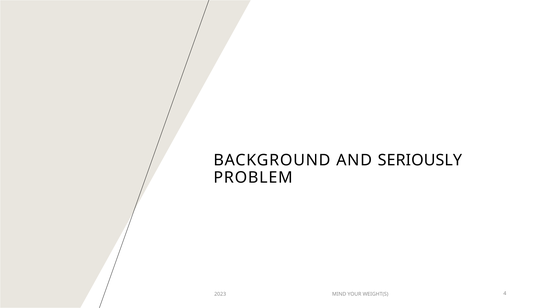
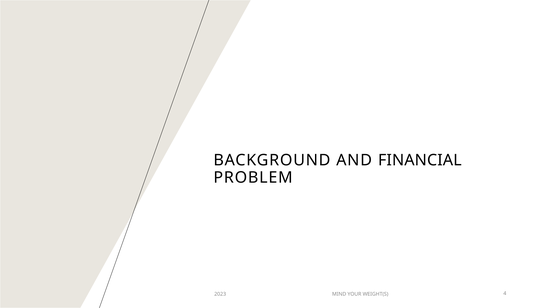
SERIOUSLY: SERIOUSLY -> FINANCIAL (420, 160)
